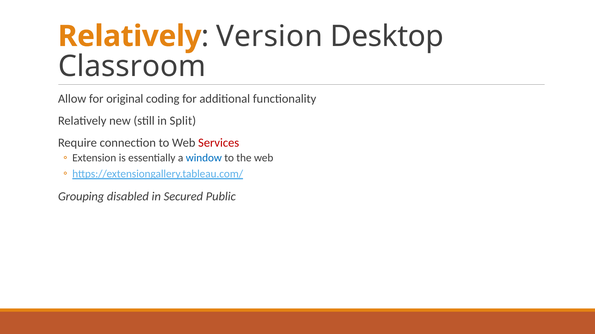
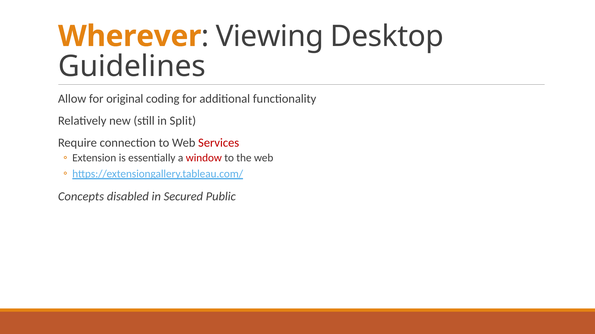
Relatively: Relatively -> Wherever (130, 36)
Version: Version -> Viewing (270, 36)
Classroom: Classroom -> Guidelines (132, 67)
window colour: blue -> red (204, 158)
Grouping: Grouping -> Concepts (81, 197)
